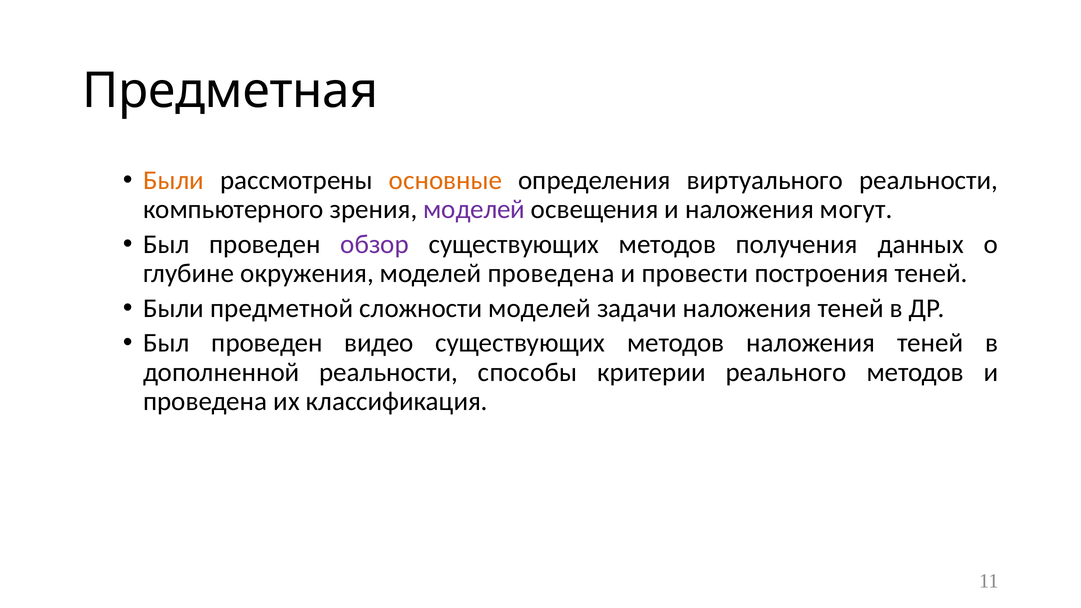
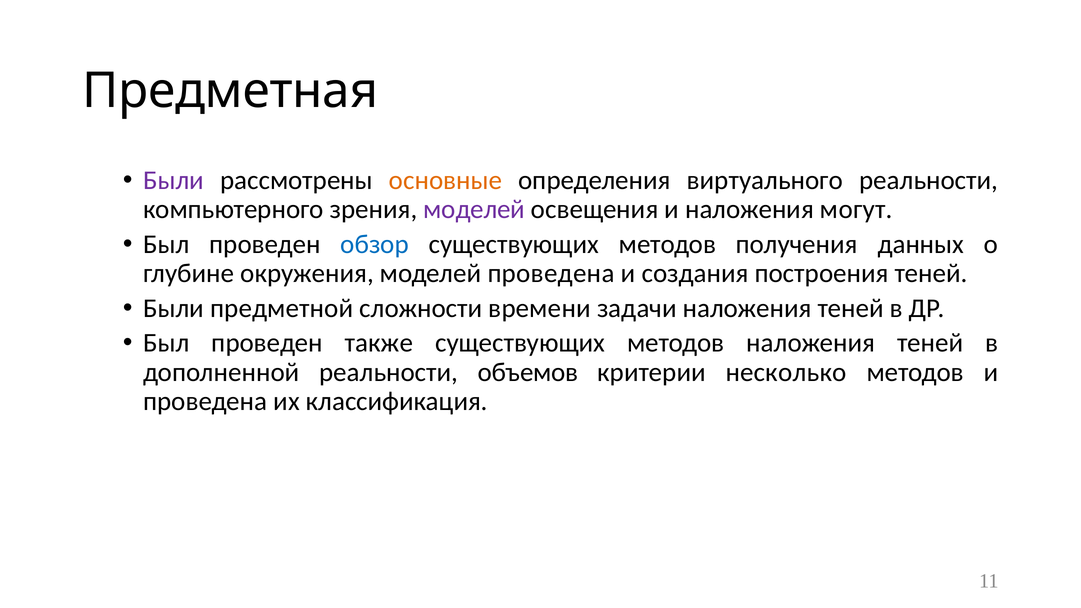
Были colour: orange -> purple (174, 180)
обзор colour: purple -> blue (375, 244)
провести: провести -> создания (695, 273)
сложности моделей: моделей -> времени (540, 308)
видео: видео -> также (379, 343)
способы: способы -> объемов (528, 372)
реального: реального -> несколько (786, 372)
